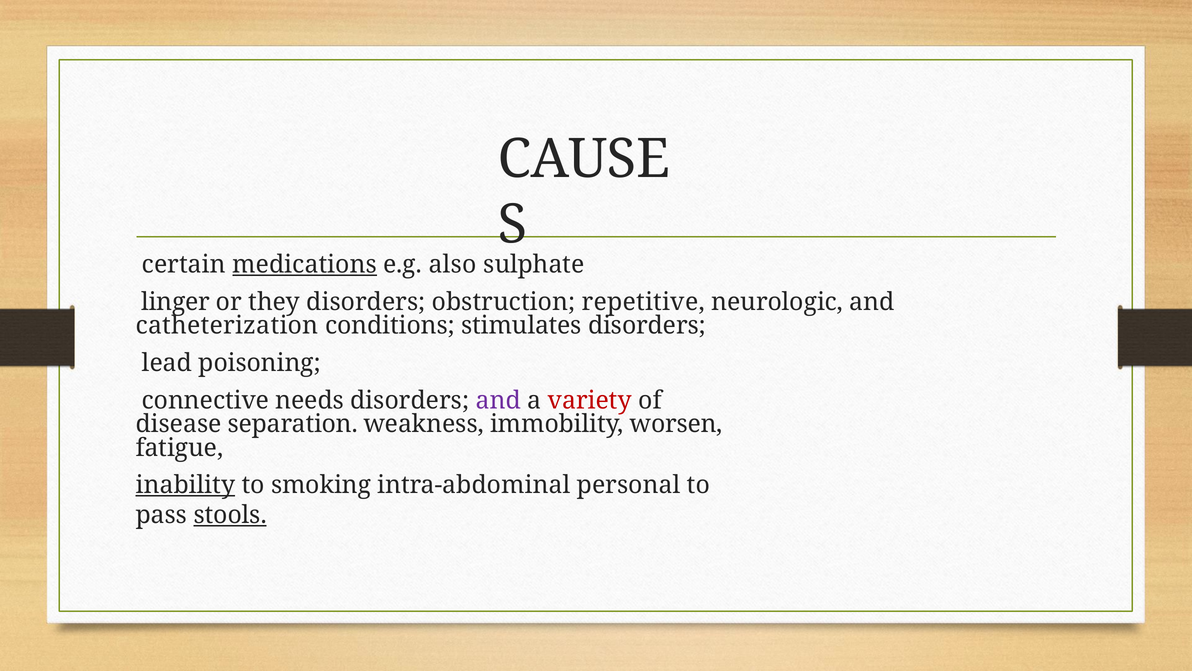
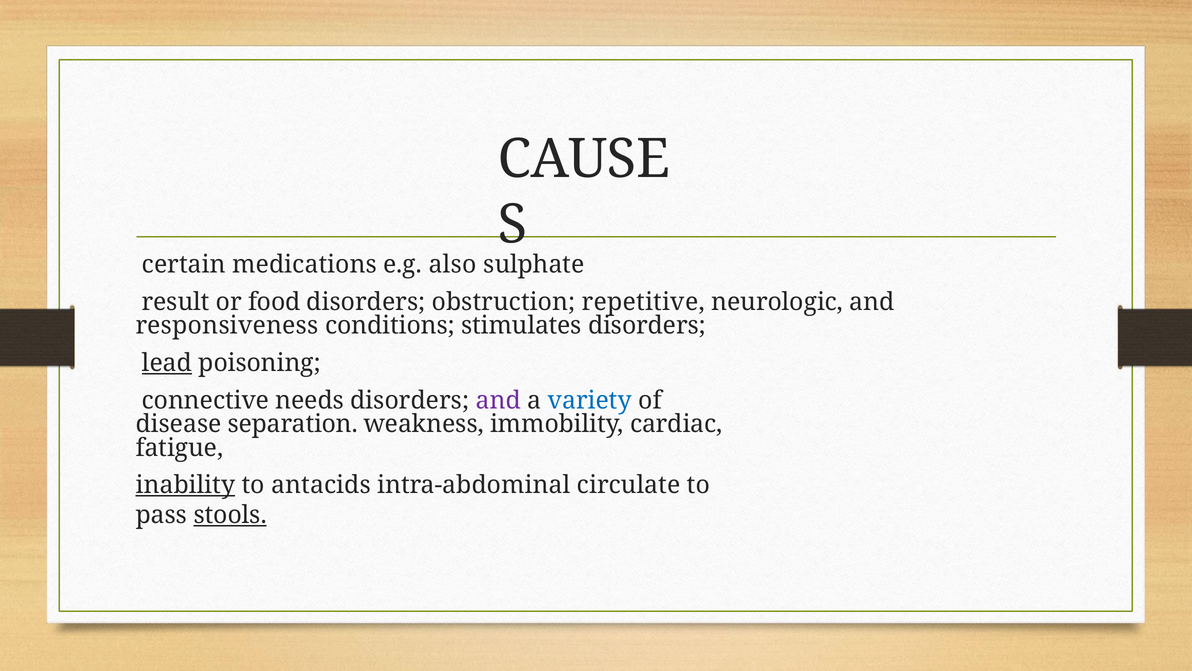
medications underline: present -> none (305, 264)
linger: linger -> result (176, 302)
they: they -> food (274, 302)
catheterization: catheterization -> responsiveness (227, 326)
lead underline: none -> present (167, 363)
variety colour: red -> blue (590, 400)
worsen: worsen -> cardiac (676, 424)
smoking: smoking -> antacids (321, 485)
personal: personal -> circulate (629, 485)
